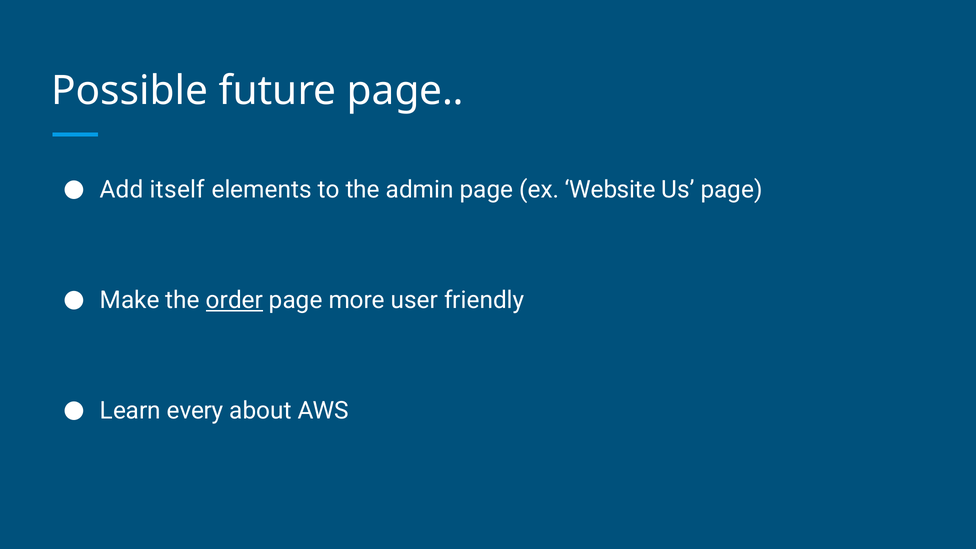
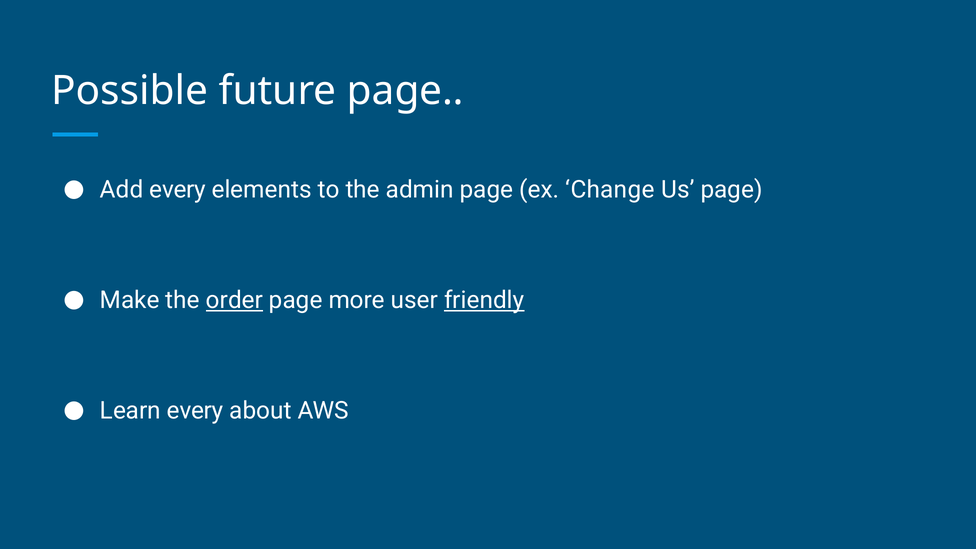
Add itself: itself -> every (178, 189)
Website: Website -> Change (610, 189)
friendly underline: none -> present (484, 300)
